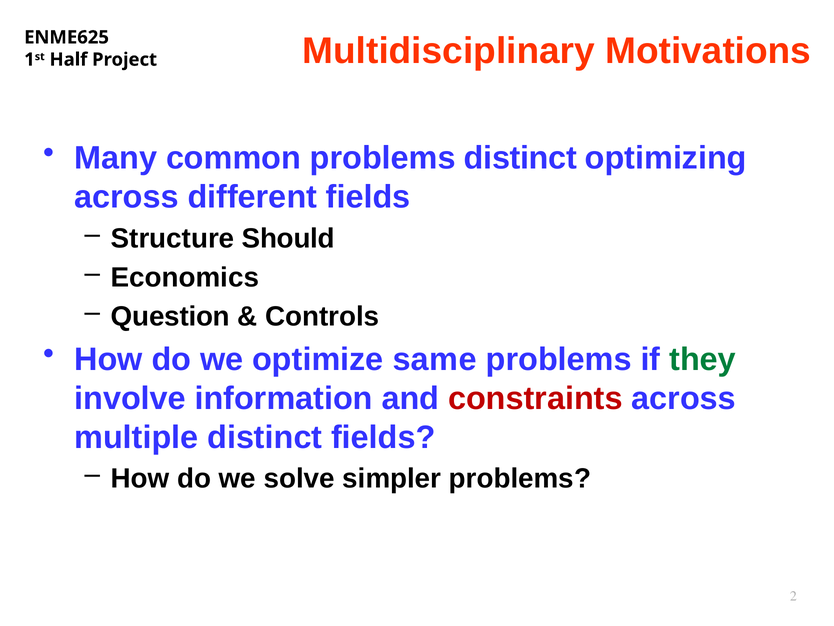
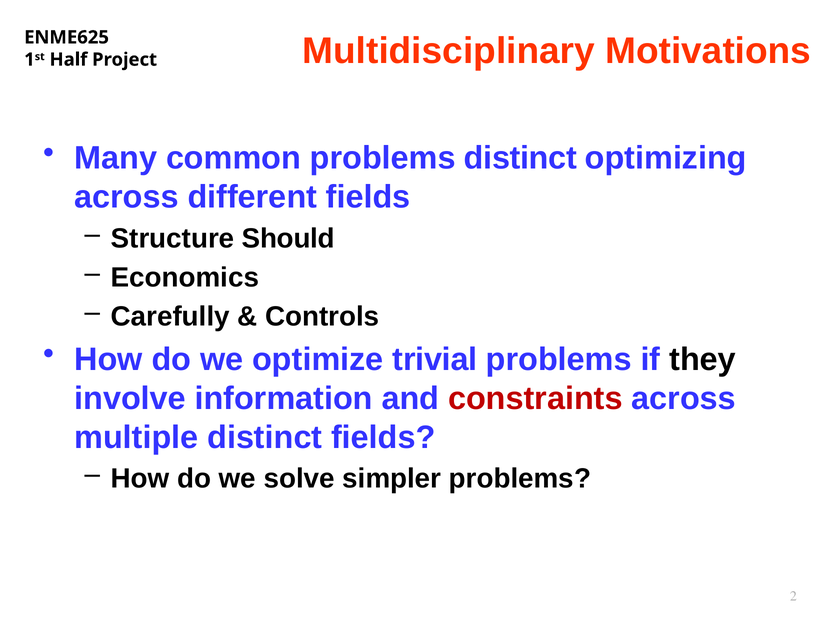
Question: Question -> Carefully (170, 316)
same: same -> trivial (435, 359)
they colour: green -> black (703, 359)
